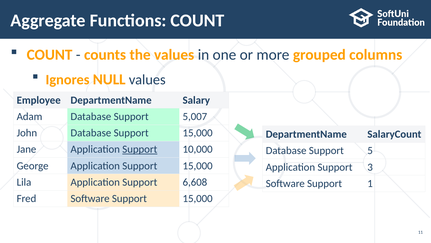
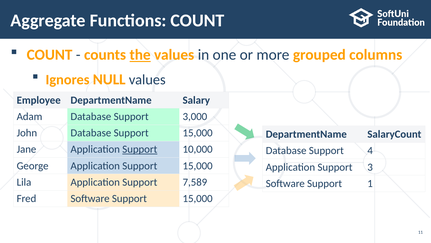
the underline: none -> present (140, 55)
5,007: 5,007 -> 3,000 (195, 116)
5: 5 -> 4 (370, 150)
6,608: 6,608 -> 7,589 (195, 182)
